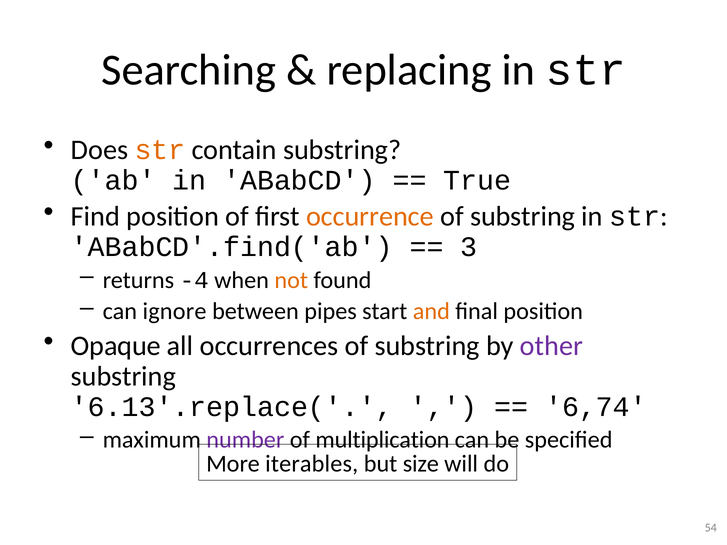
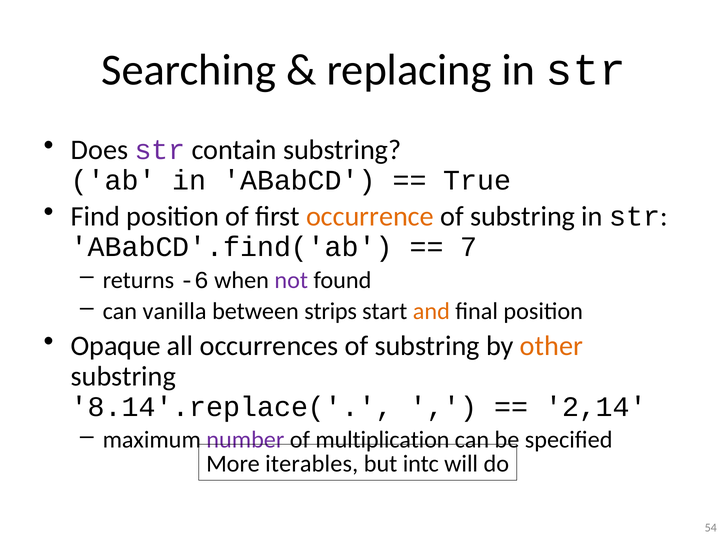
str colour: orange -> purple (160, 150)
3: 3 -> 7 (469, 247)
-4: -4 -> -6 (194, 280)
not colour: orange -> purple (291, 280)
ignore: ignore -> vanilla (175, 311)
pipes: pipes -> strips (331, 311)
other colour: purple -> orange (551, 346)
6.13'.replace(: 6.13'.replace( -> 8.14'.replace( (232, 407)
6,74: 6,74 -> 2,14 (596, 407)
size: size -> intc (421, 464)
